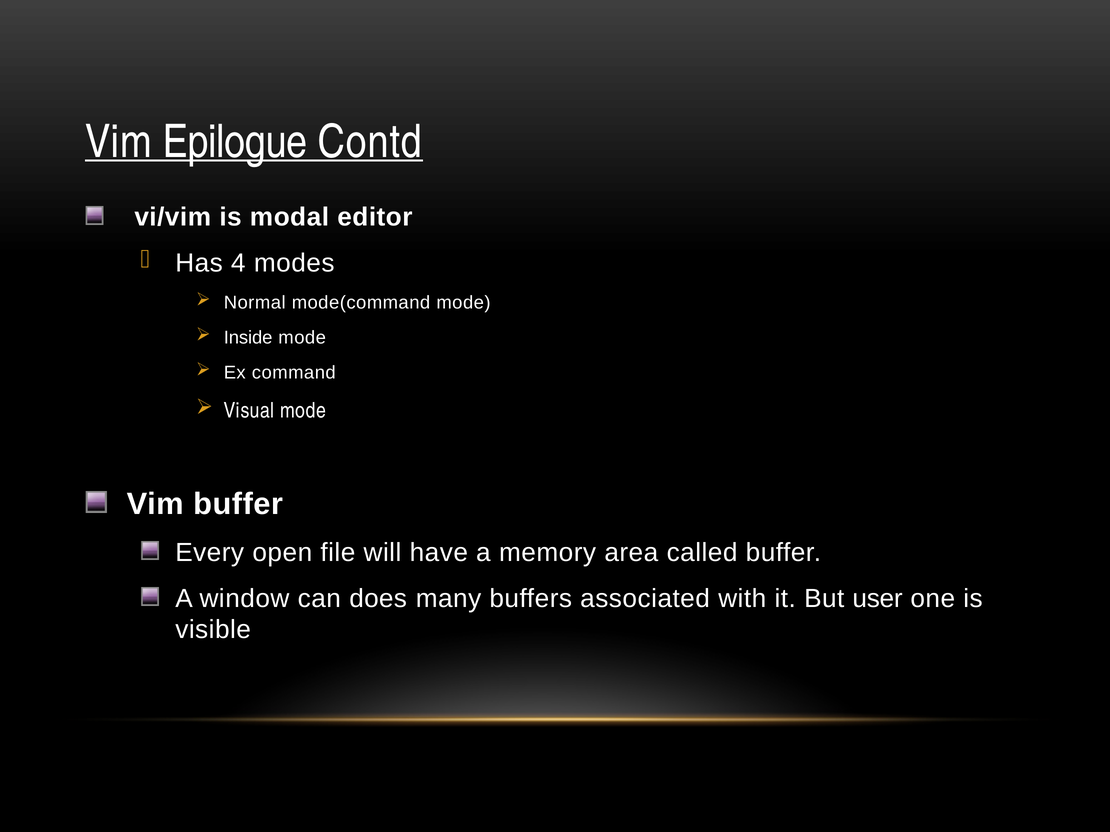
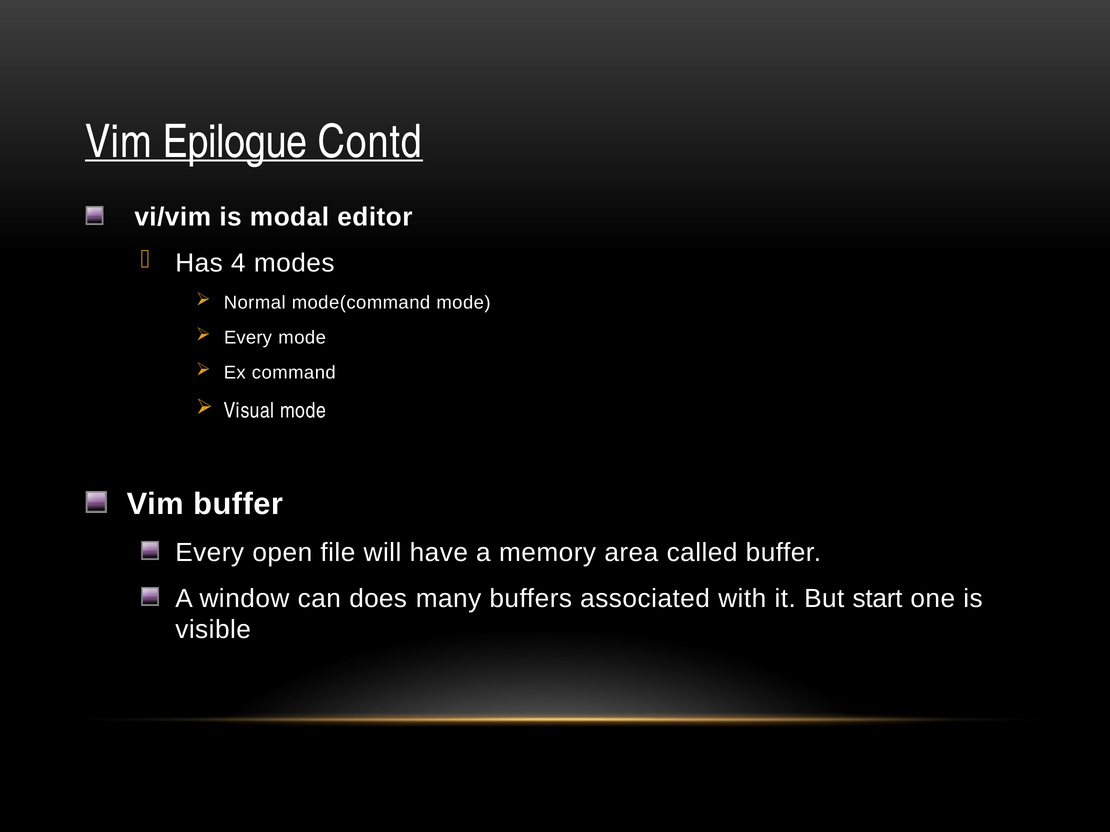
Inside: Inside -> Every (248, 338)
user: user -> start (878, 599)
